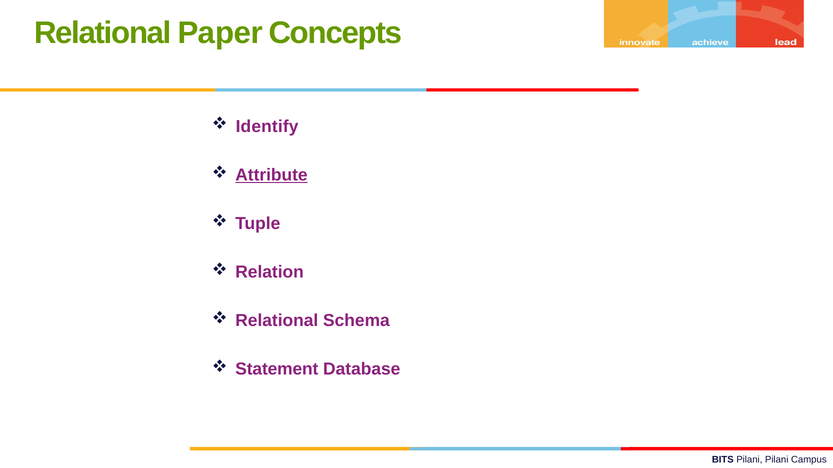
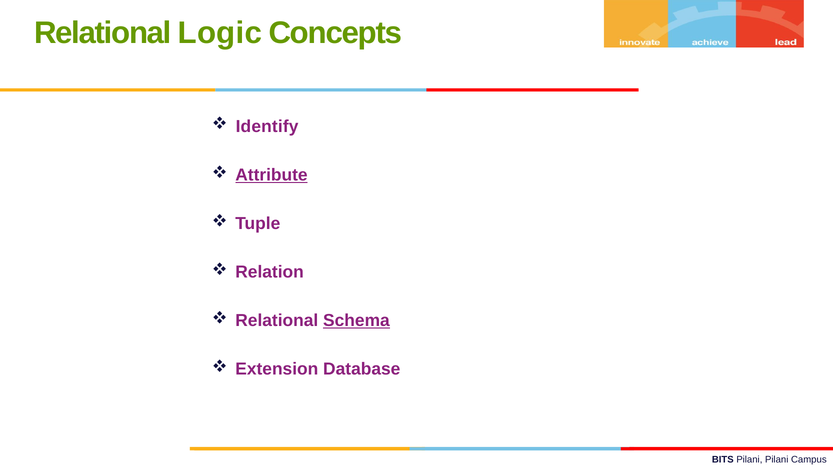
Paper: Paper -> Logic (220, 33)
Schema underline: none -> present (356, 321)
Statement: Statement -> Extension (277, 370)
